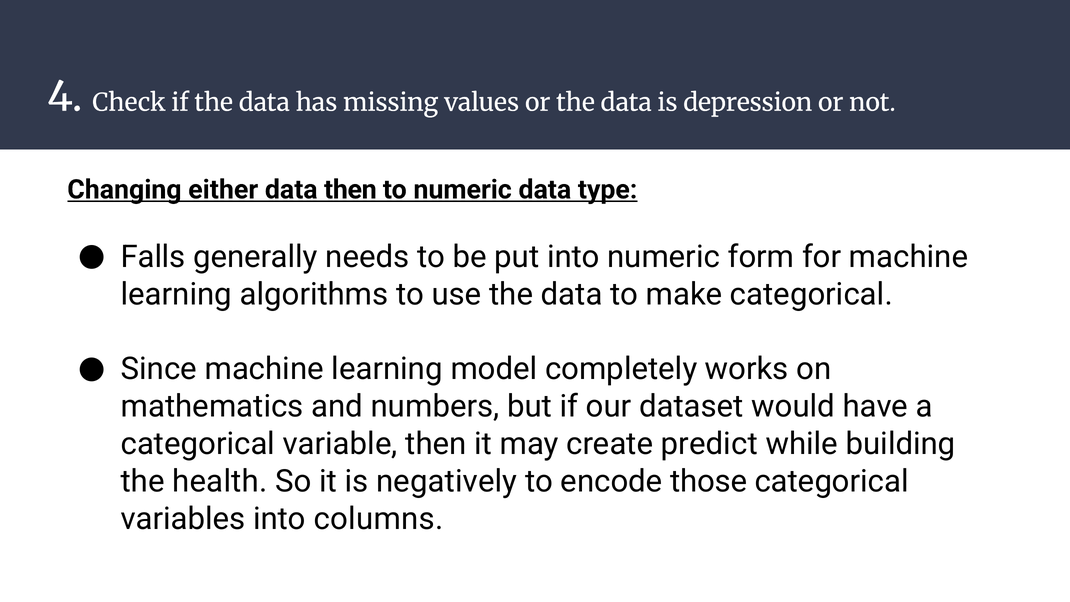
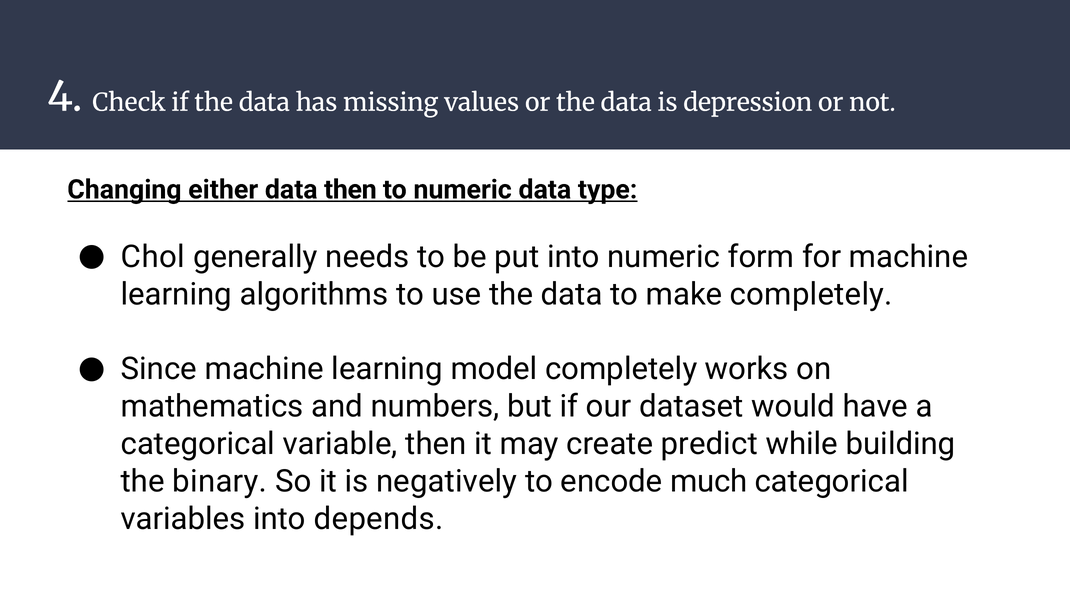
Falls: Falls -> Chol (153, 257)
make categorical: categorical -> completely (811, 294)
health: health -> binary (220, 481)
those: those -> much (709, 481)
columns: columns -> depends (379, 519)
